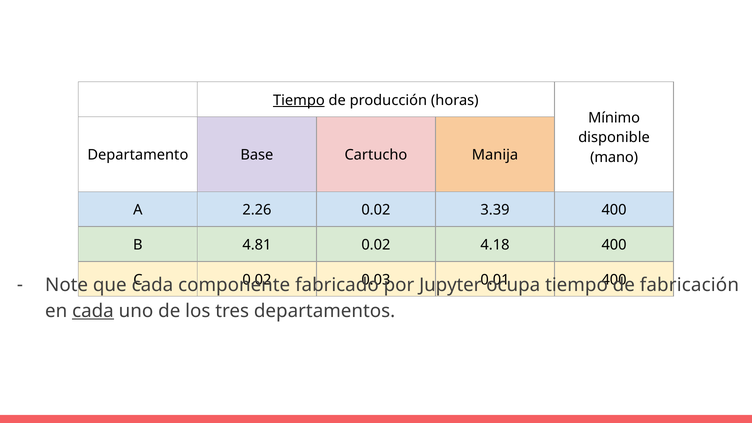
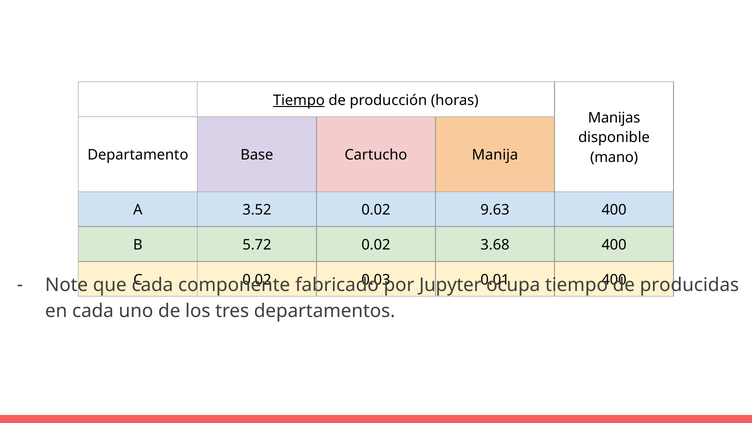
Mínimo: Mínimo -> Manijas (614, 118)
2.26: 2.26 -> 3.52 (257, 210)
3.39: 3.39 -> 9.63 (495, 210)
4.81: 4.81 -> 5.72 (257, 245)
4.18: 4.18 -> 3.68 (495, 245)
fabricación: fabricación -> producidas (689, 285)
cada underline: present -> none (93, 311)
